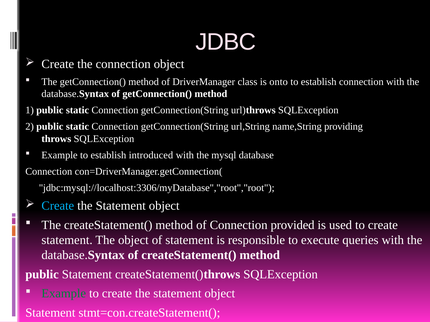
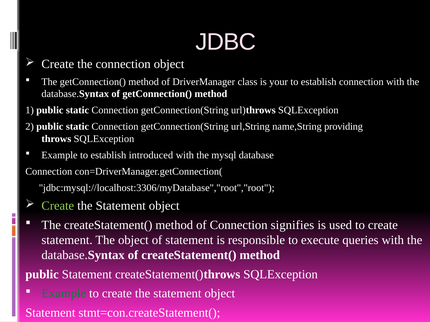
onto: onto -> your (279, 82)
Create colour: light blue -> light green (58, 206)
provided: provided -> signifies (292, 225)
